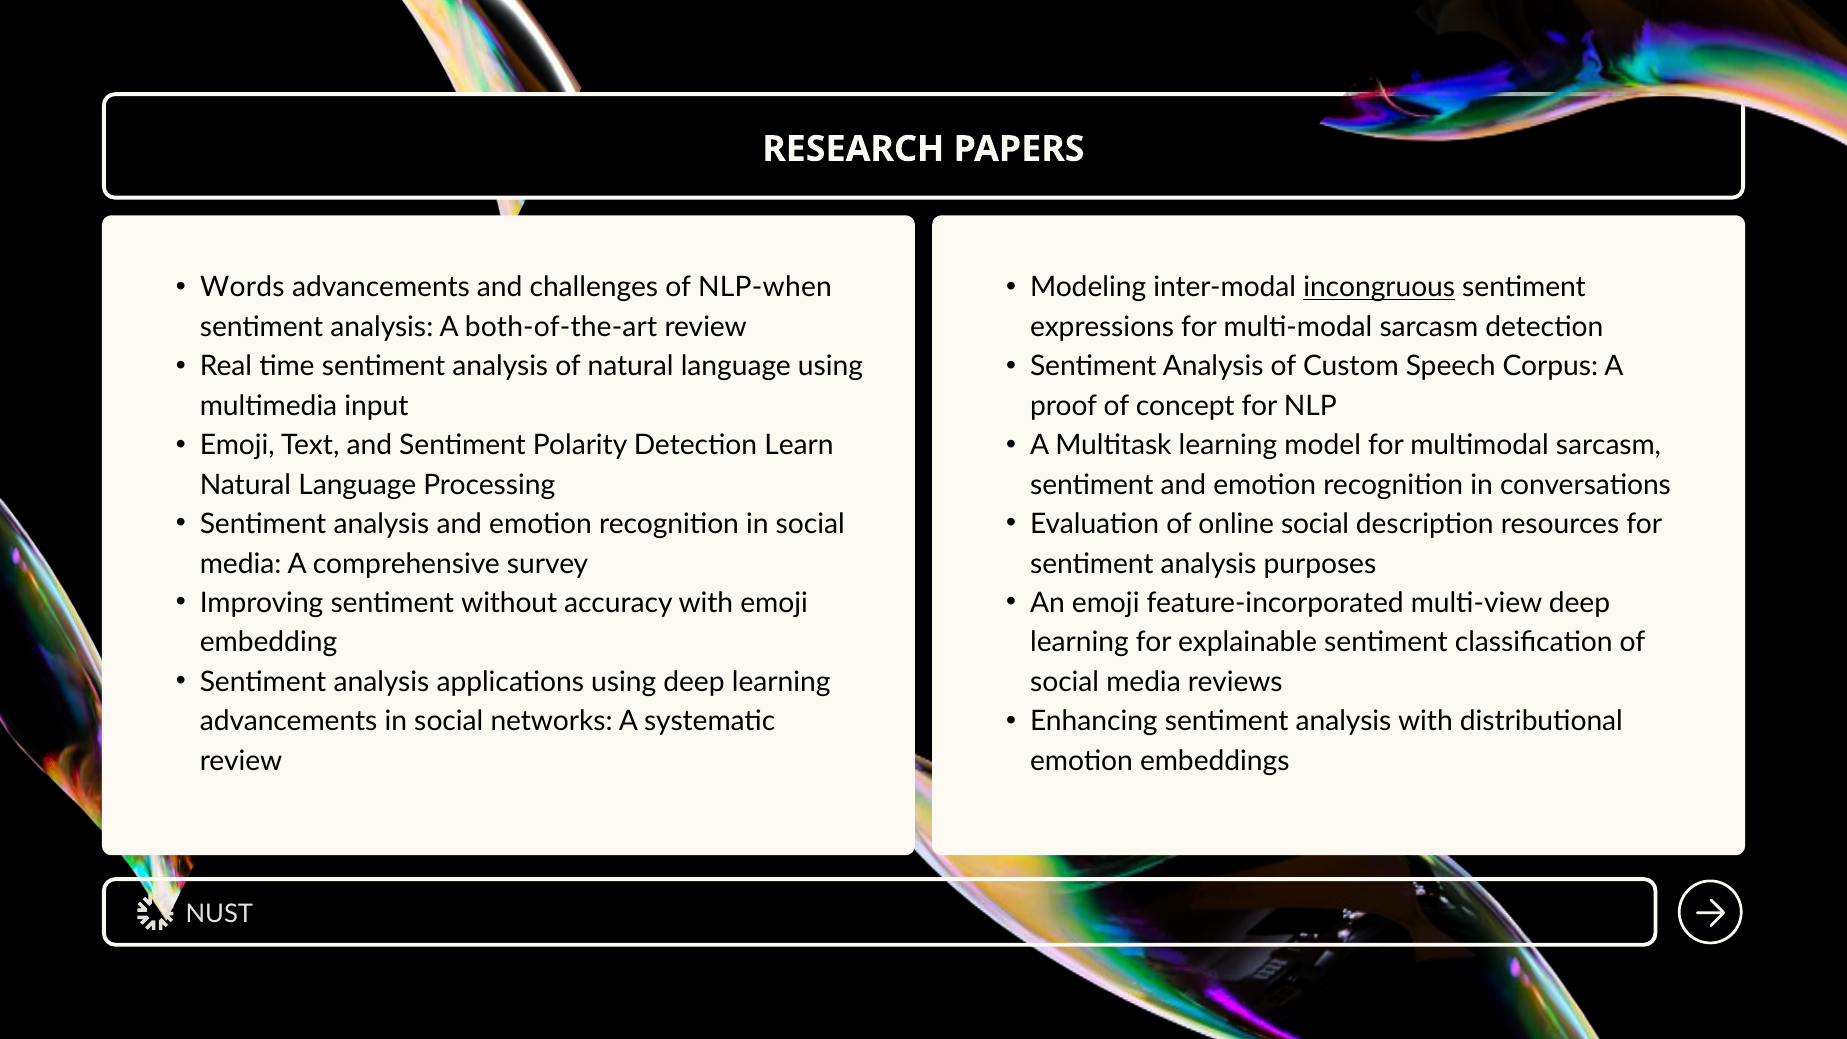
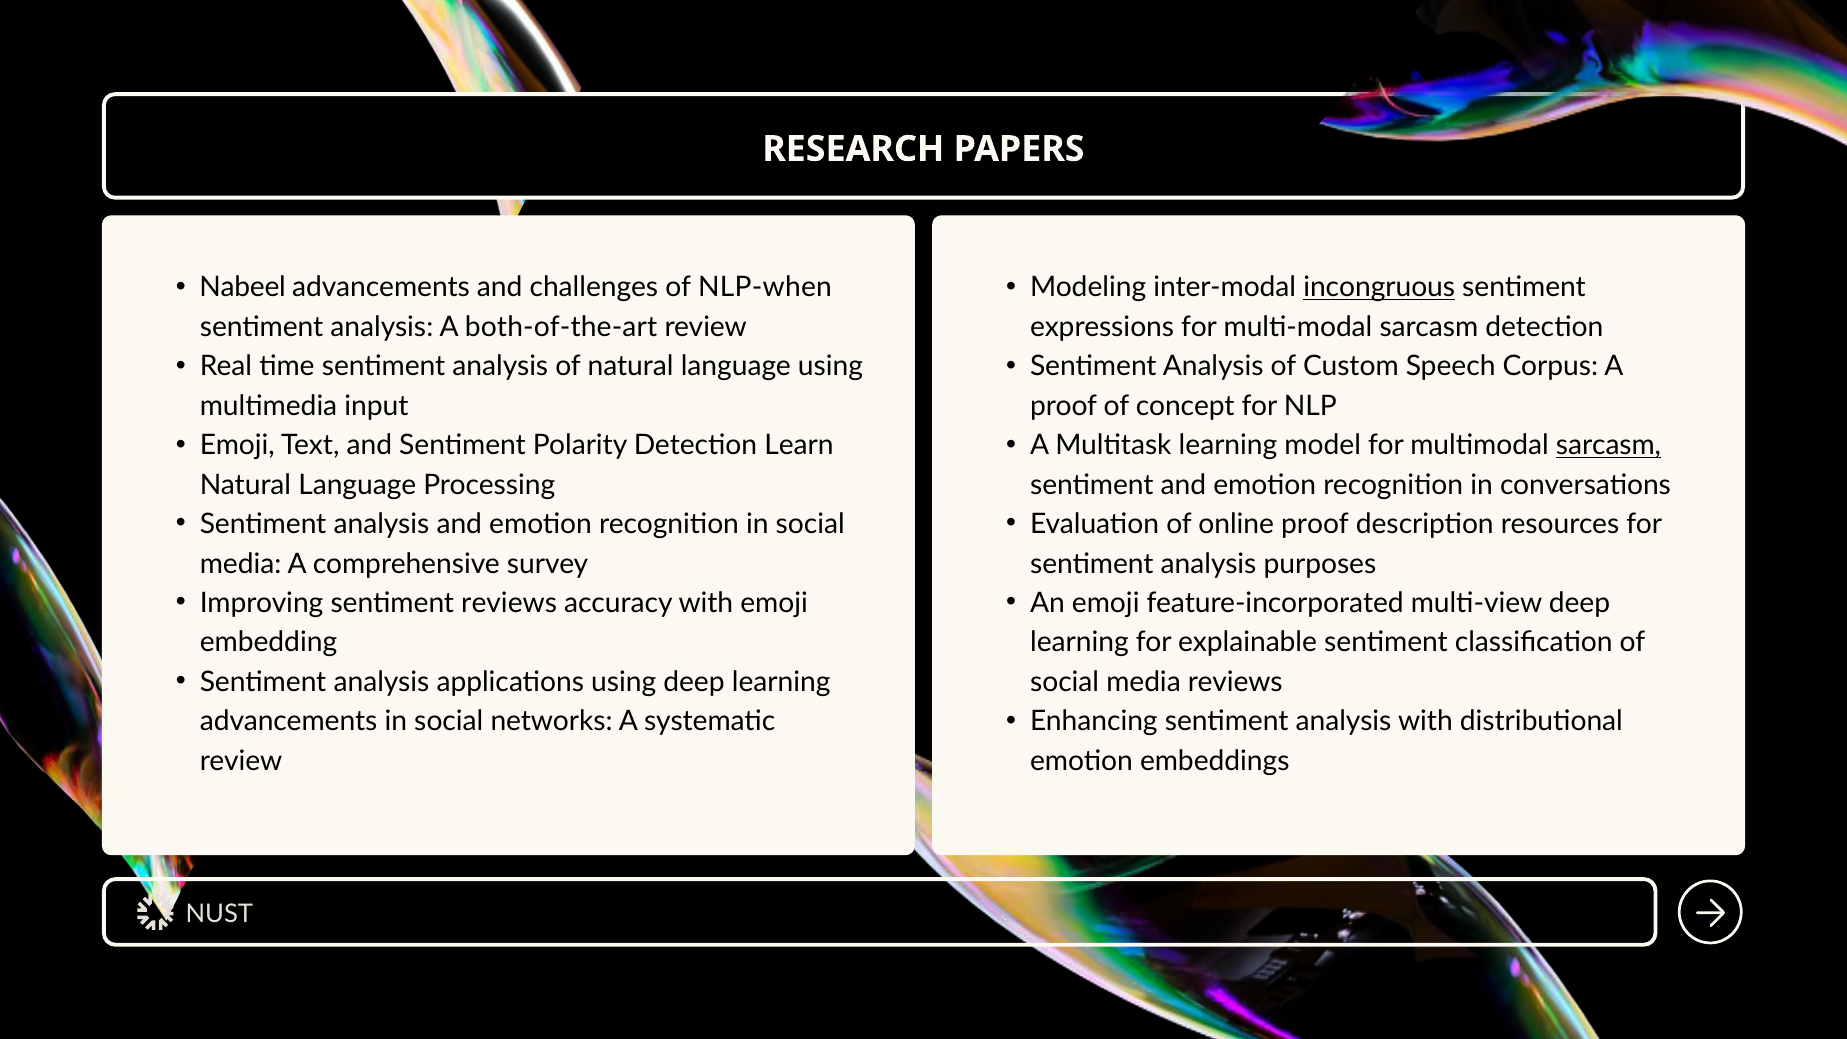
Words: Words -> Nabeel (243, 287)
sarcasm underline: none -> present (1609, 445)
online social: social -> proof (1315, 524)
sentiment without: without -> reviews (509, 603)
